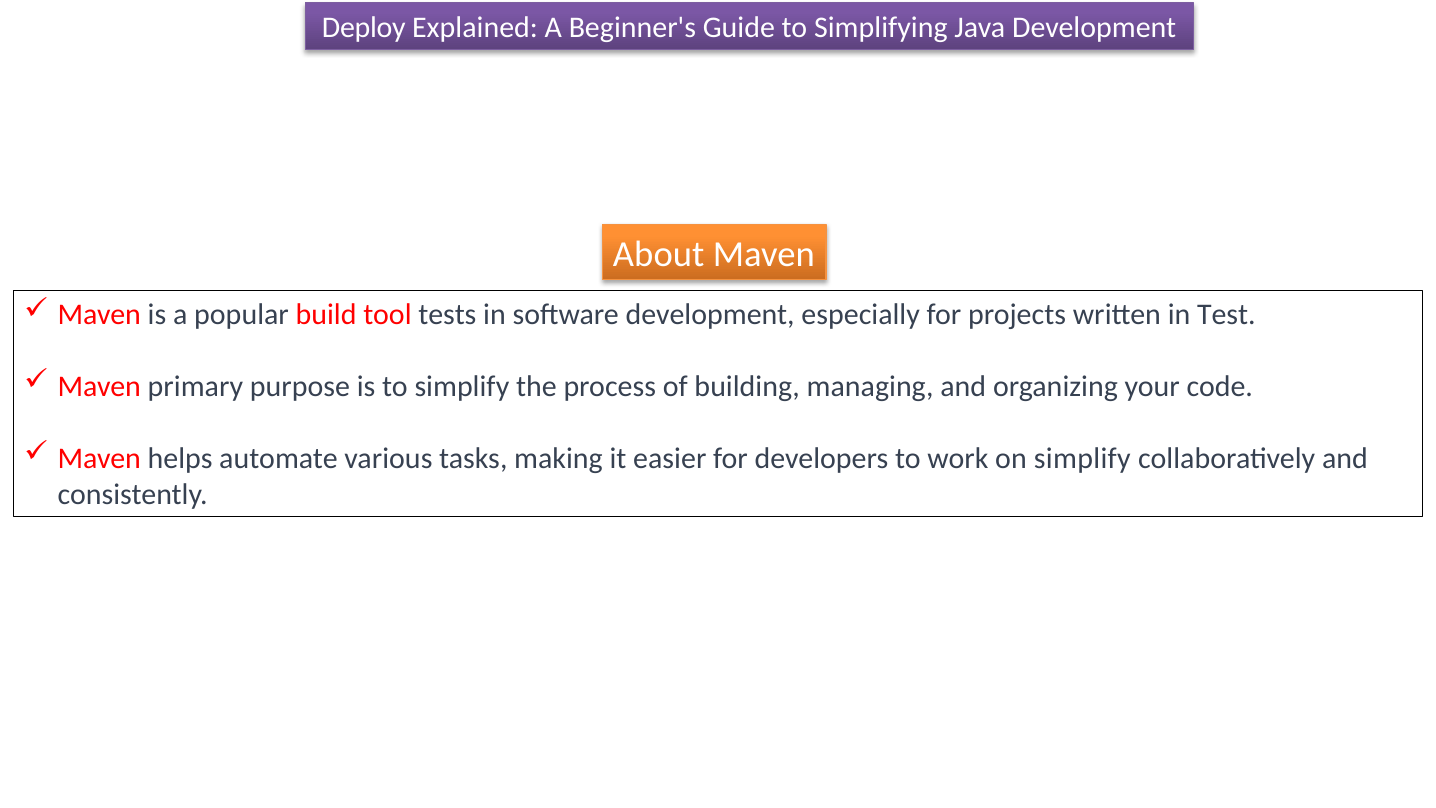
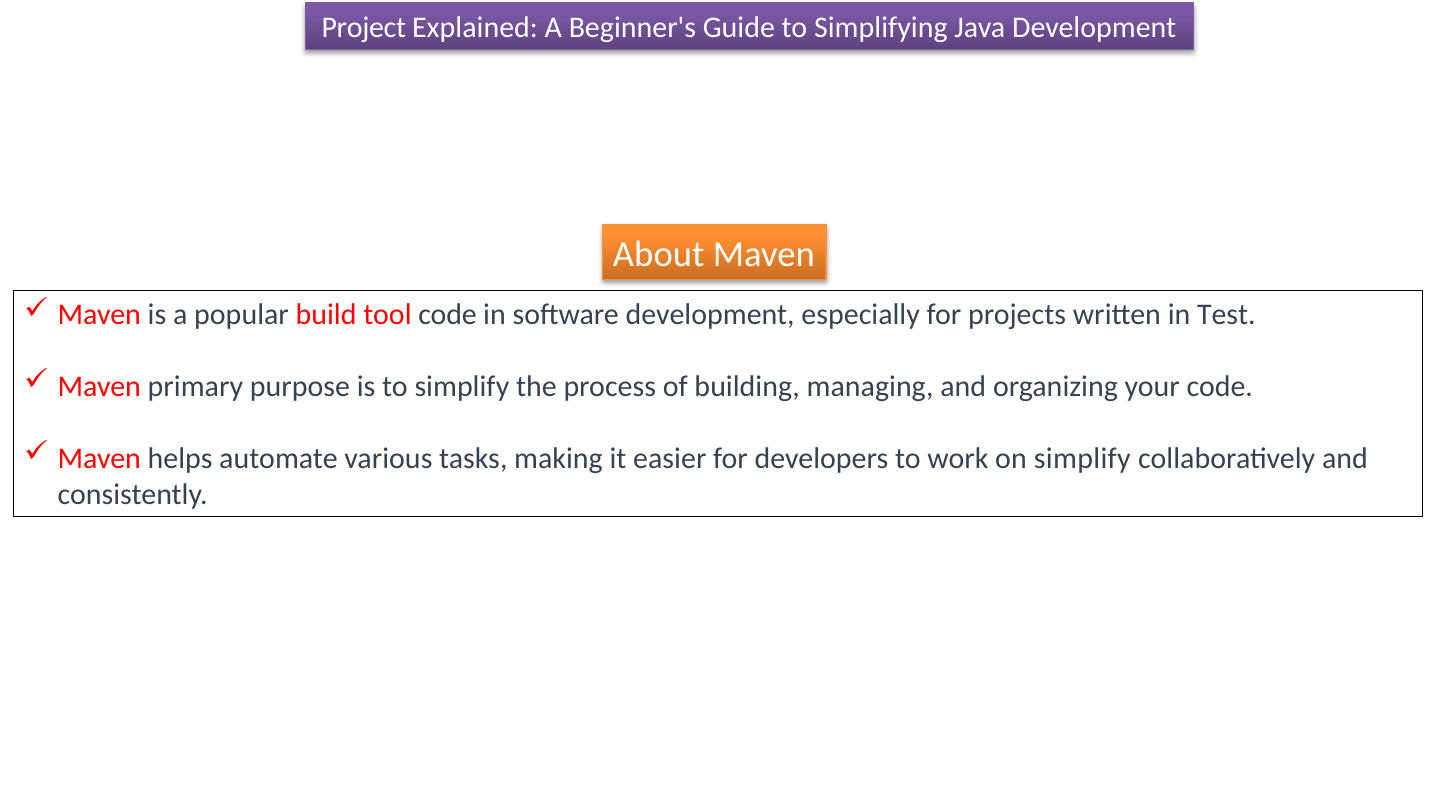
Deploy: Deploy -> Project (364, 28)
tool tests: tests -> code (447, 315)
